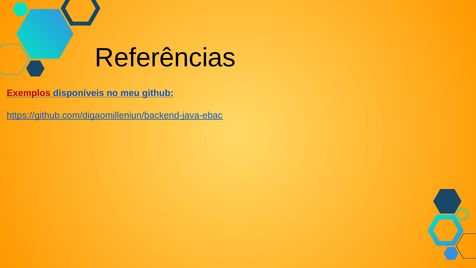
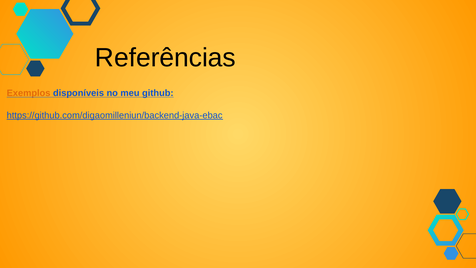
Exemplos colour: red -> orange (29, 93)
